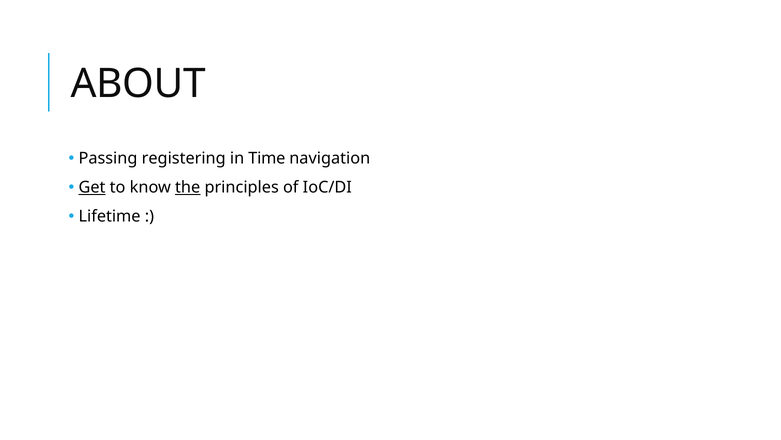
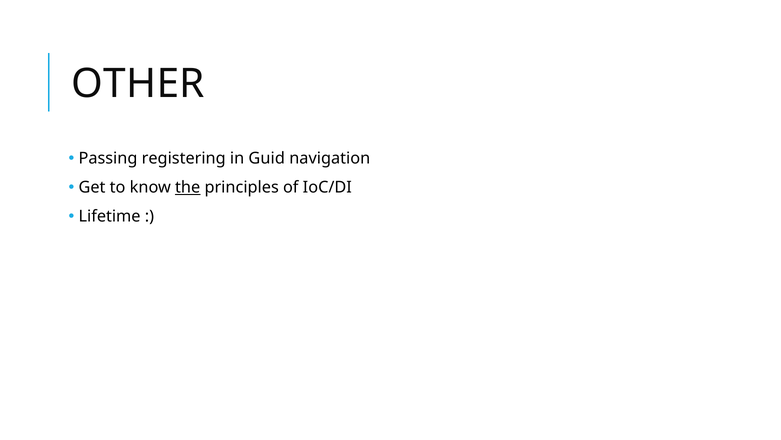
ABOUT: ABOUT -> OTHER (138, 84)
Time: Time -> Guid (267, 158)
Get underline: present -> none (92, 187)
